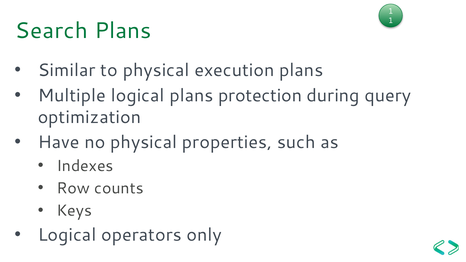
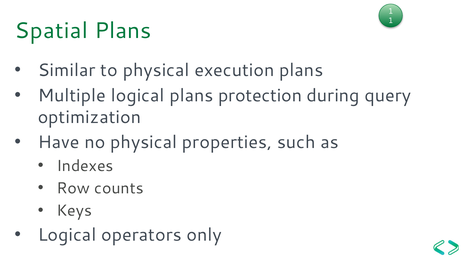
Search: Search -> Spatial (51, 31)
